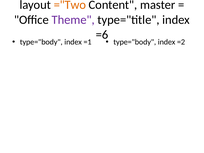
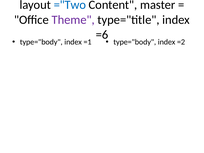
="Two colour: orange -> blue (70, 5)
